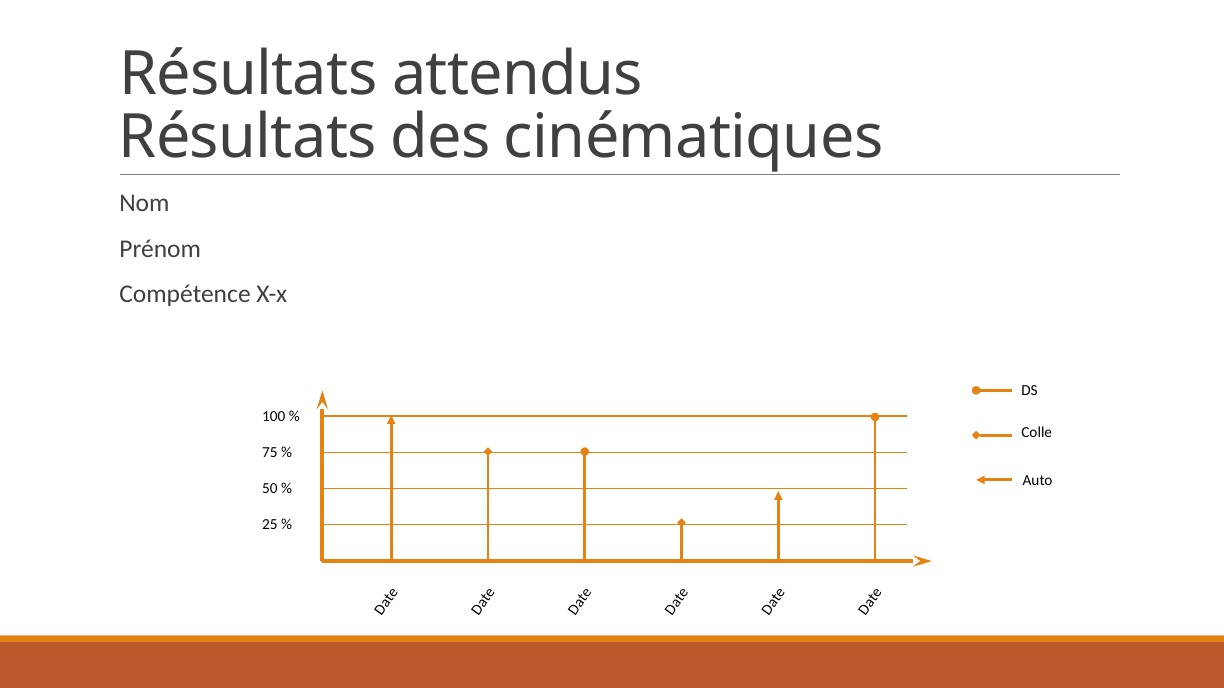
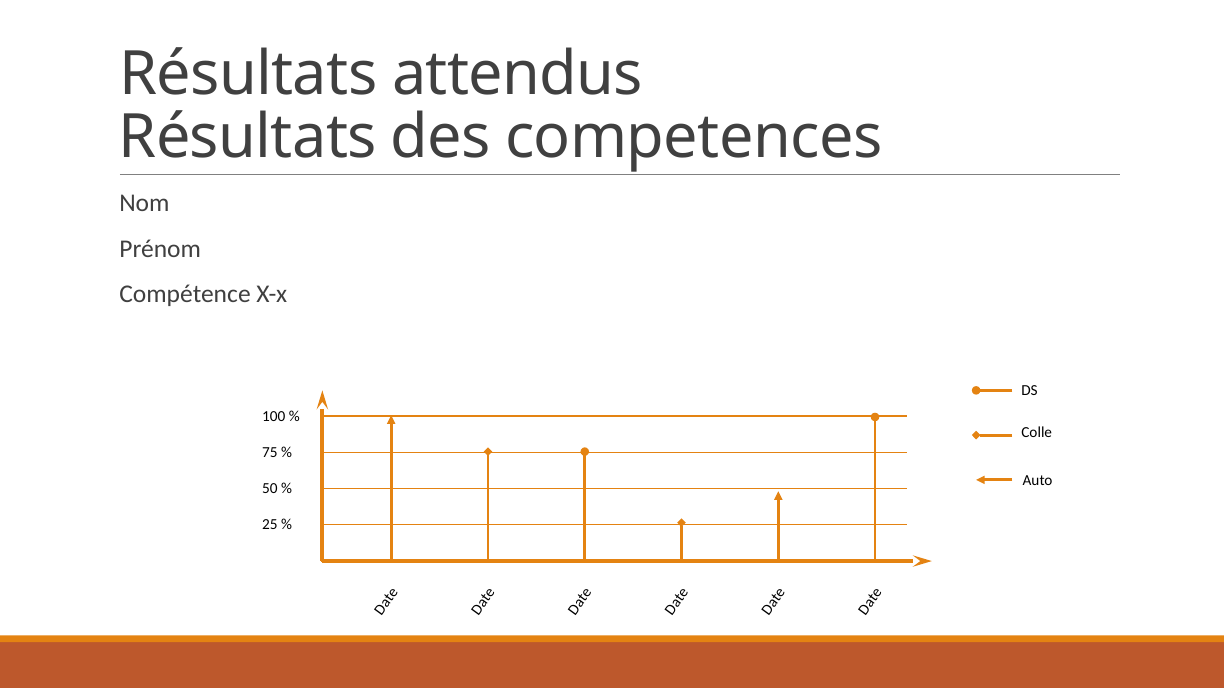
cinématiques: cinématiques -> competences (694, 137)
